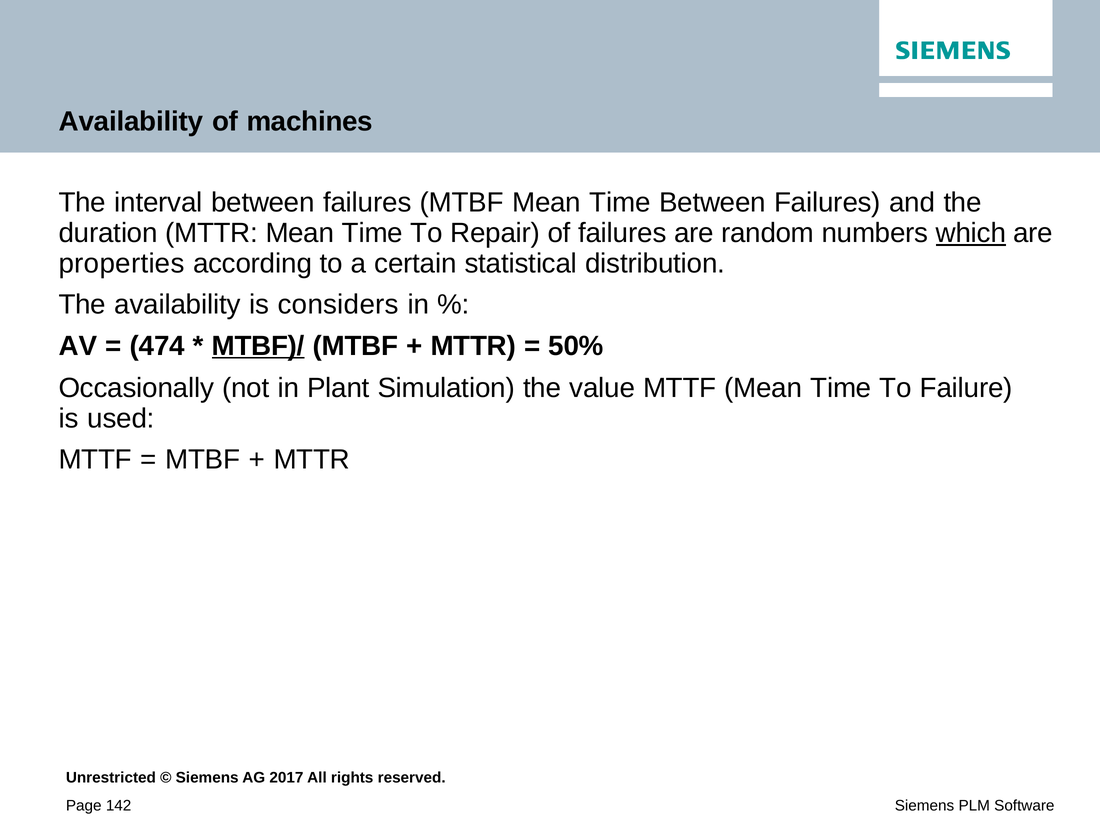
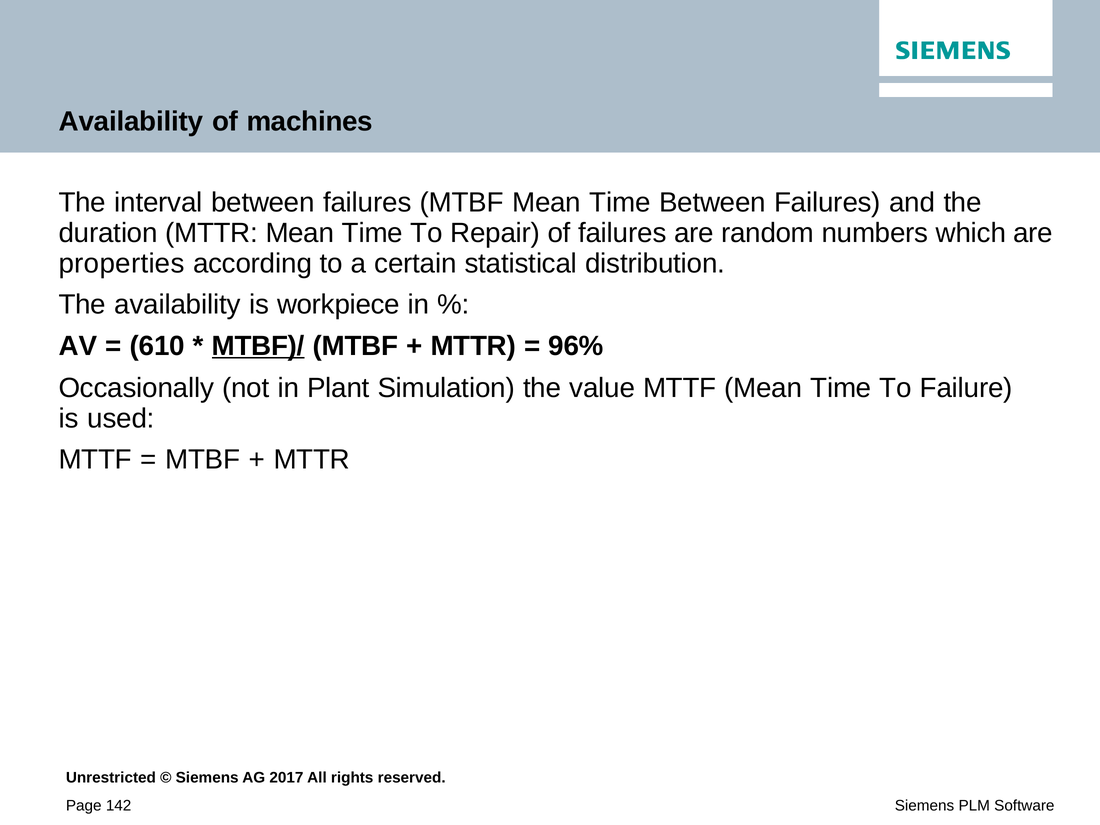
which underline: present -> none (971, 233)
considers: considers -> workpiece (338, 304)
474: 474 -> 610 (157, 346)
50%: 50% -> 96% (576, 346)
